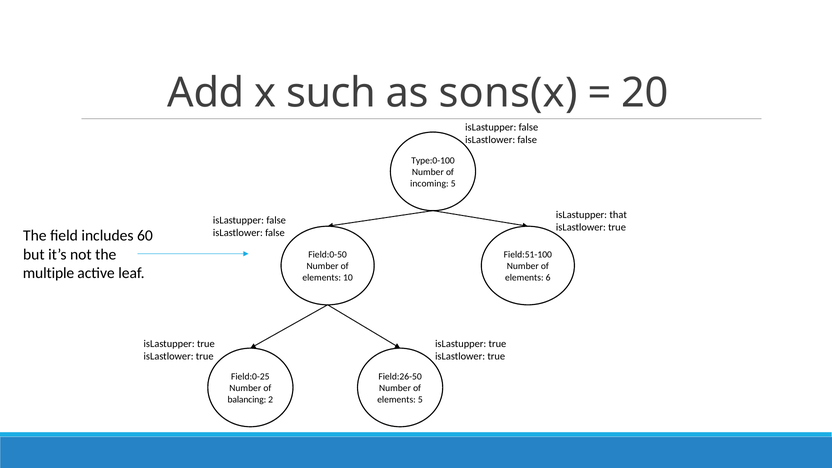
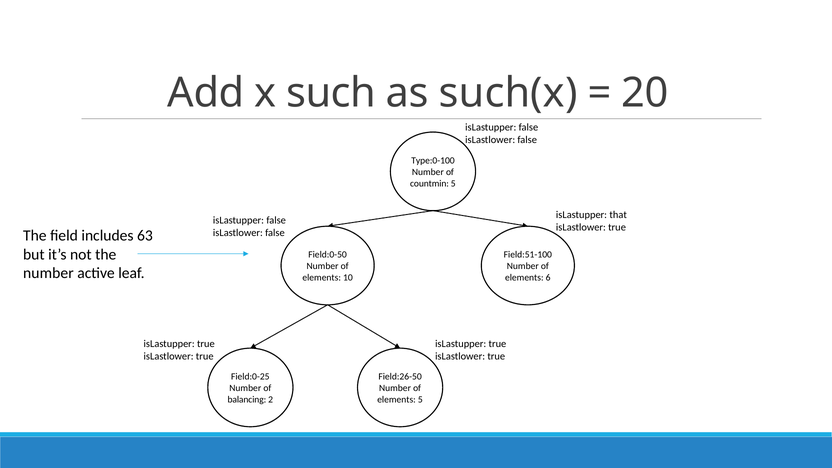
sons(x: sons(x -> such(x (508, 93)
incoming: incoming -> countmin (429, 183)
60: 60 -> 63 (145, 236)
multiple: multiple -> number (48, 273)
